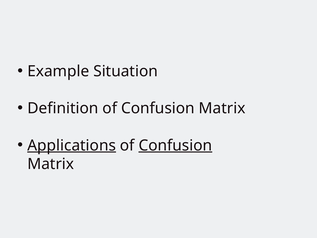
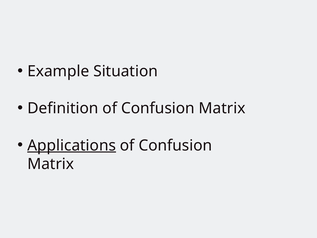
Confusion underline: present -> none (175, 145)
